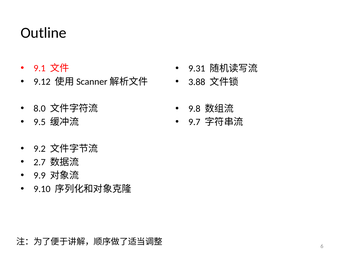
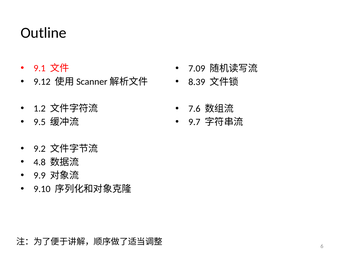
9.31: 9.31 -> 7.09 (197, 68)
3.88: 3.88 -> 8.39 (197, 82)
8.0: 8.0 -> 1.2 (40, 109)
9.8: 9.8 -> 7.6 (194, 109)
2.7: 2.7 -> 4.8 (40, 162)
